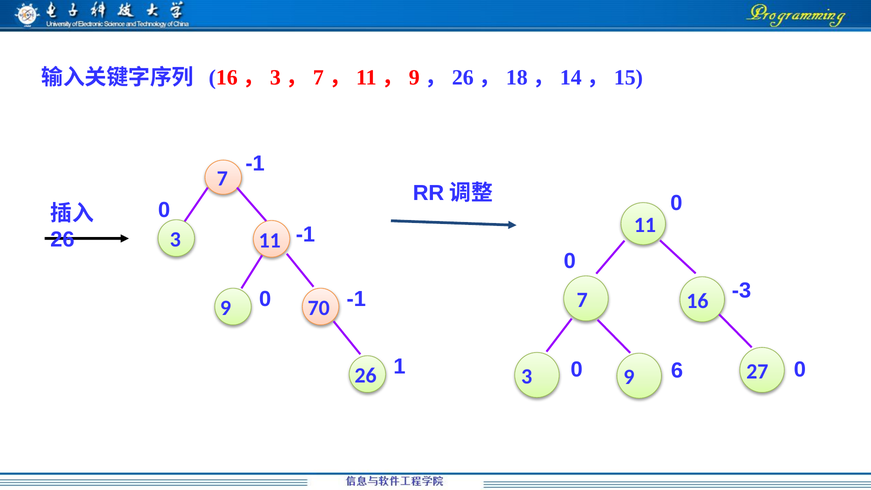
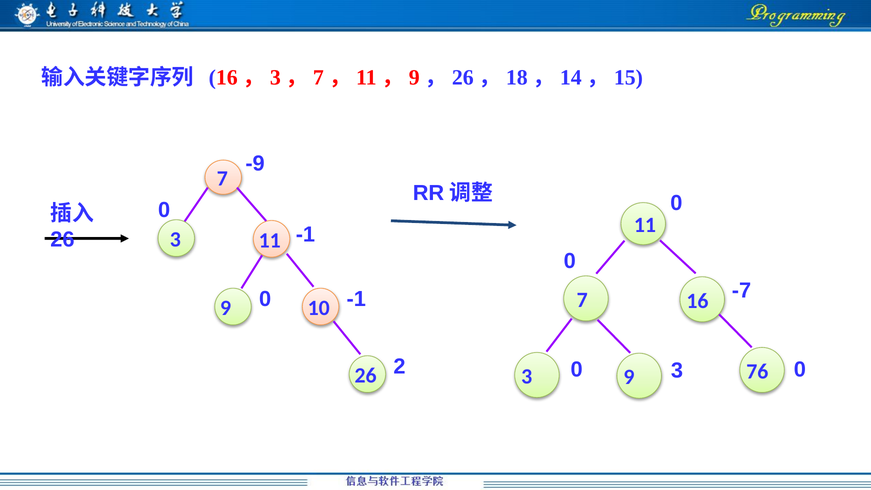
-1: -1 -> -9 (255, 163)
-3: -3 -> -7 (742, 290)
70: 70 -> 10 (319, 308)
1: 1 -> 2 (399, 366)
27: 27 -> 76 (757, 371)
9 6: 6 -> 3 (677, 370)
